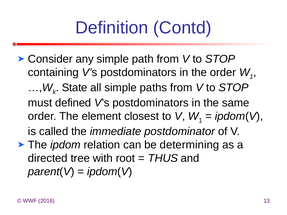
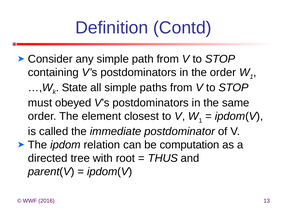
defined: defined -> obeyed (73, 103)
determining: determining -> computation (190, 145)
